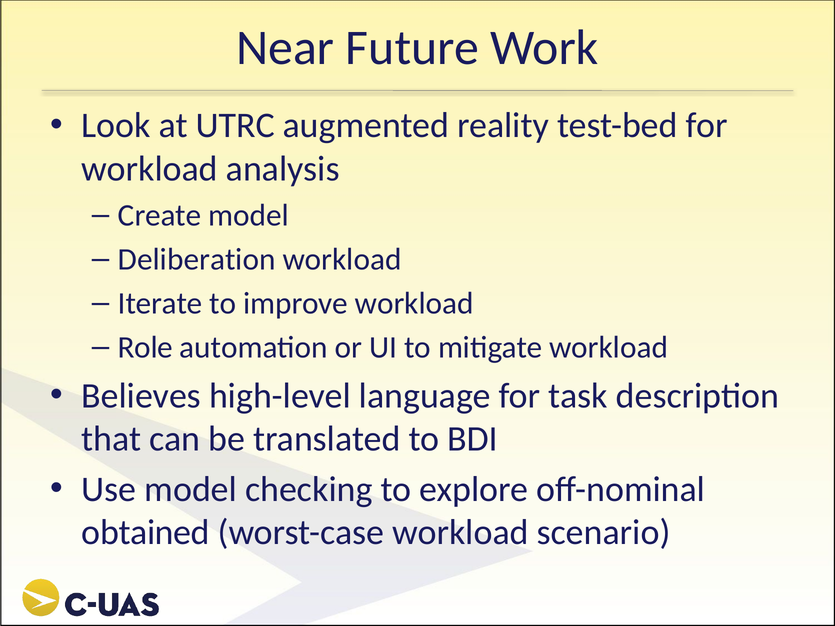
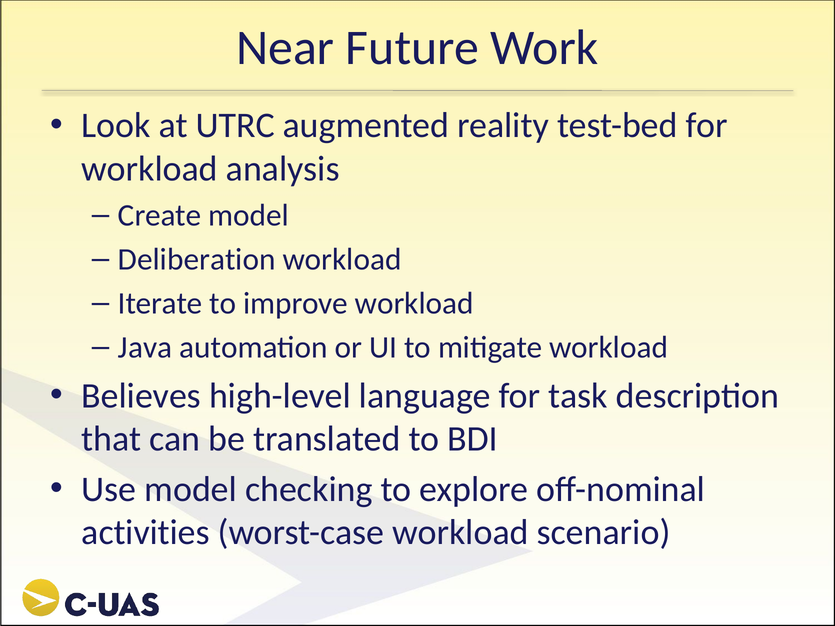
Role: Role -> Java (145, 348)
obtained: obtained -> activities (146, 533)
